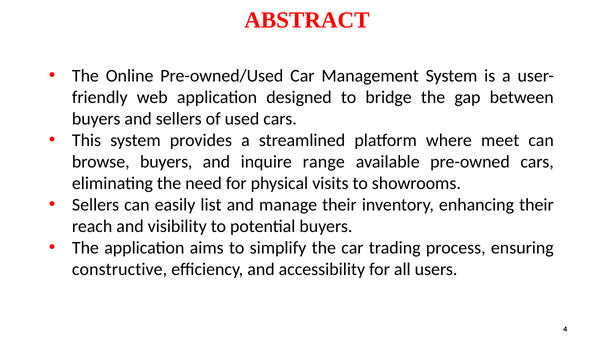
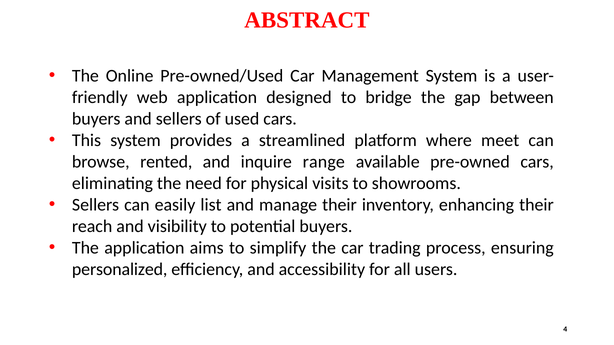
browse buyers: buyers -> rented (166, 162)
constructive: constructive -> personalized (120, 270)
